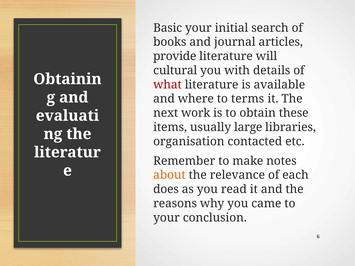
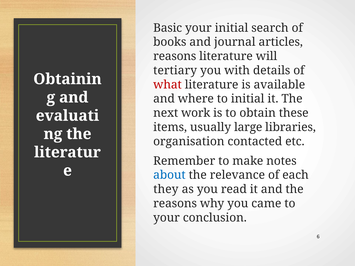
provide: provide -> reasons (175, 56)
cultural: cultural -> tertiary (175, 71)
to terms: terms -> initial (248, 99)
about colour: orange -> blue (169, 175)
does: does -> they (166, 189)
